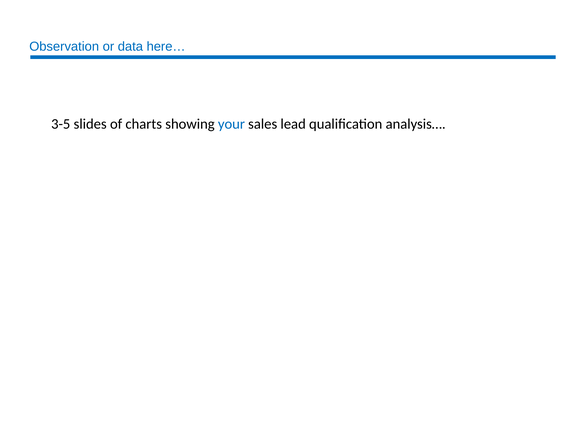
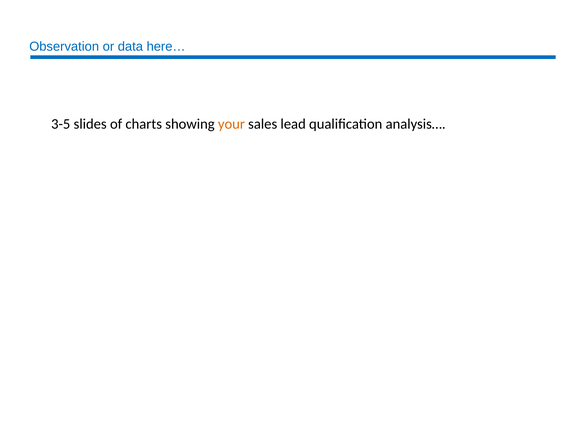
your colour: blue -> orange (231, 124)
